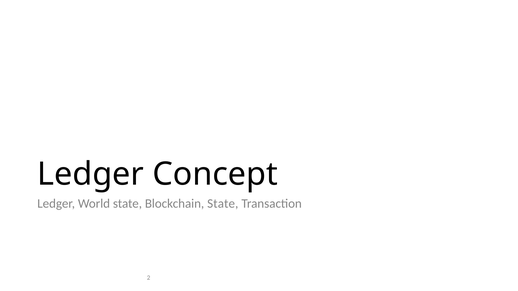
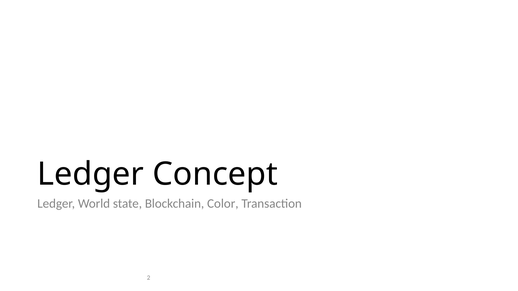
Blockchain State: State -> Color (223, 204)
